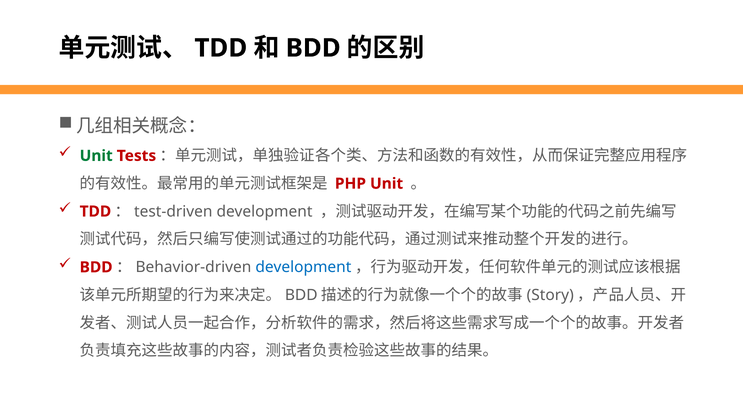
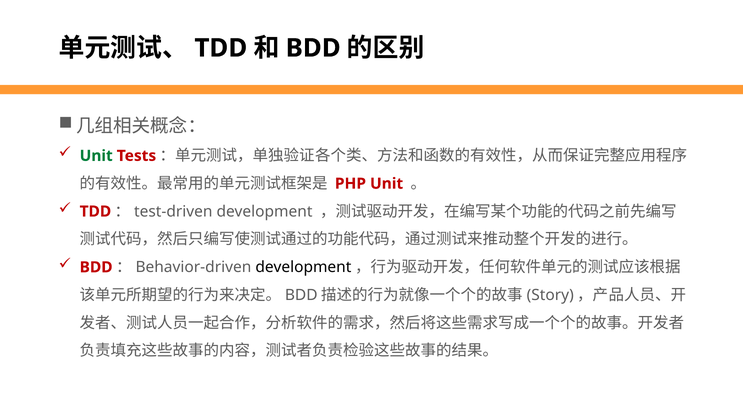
development colour: blue -> black (303, 267)
